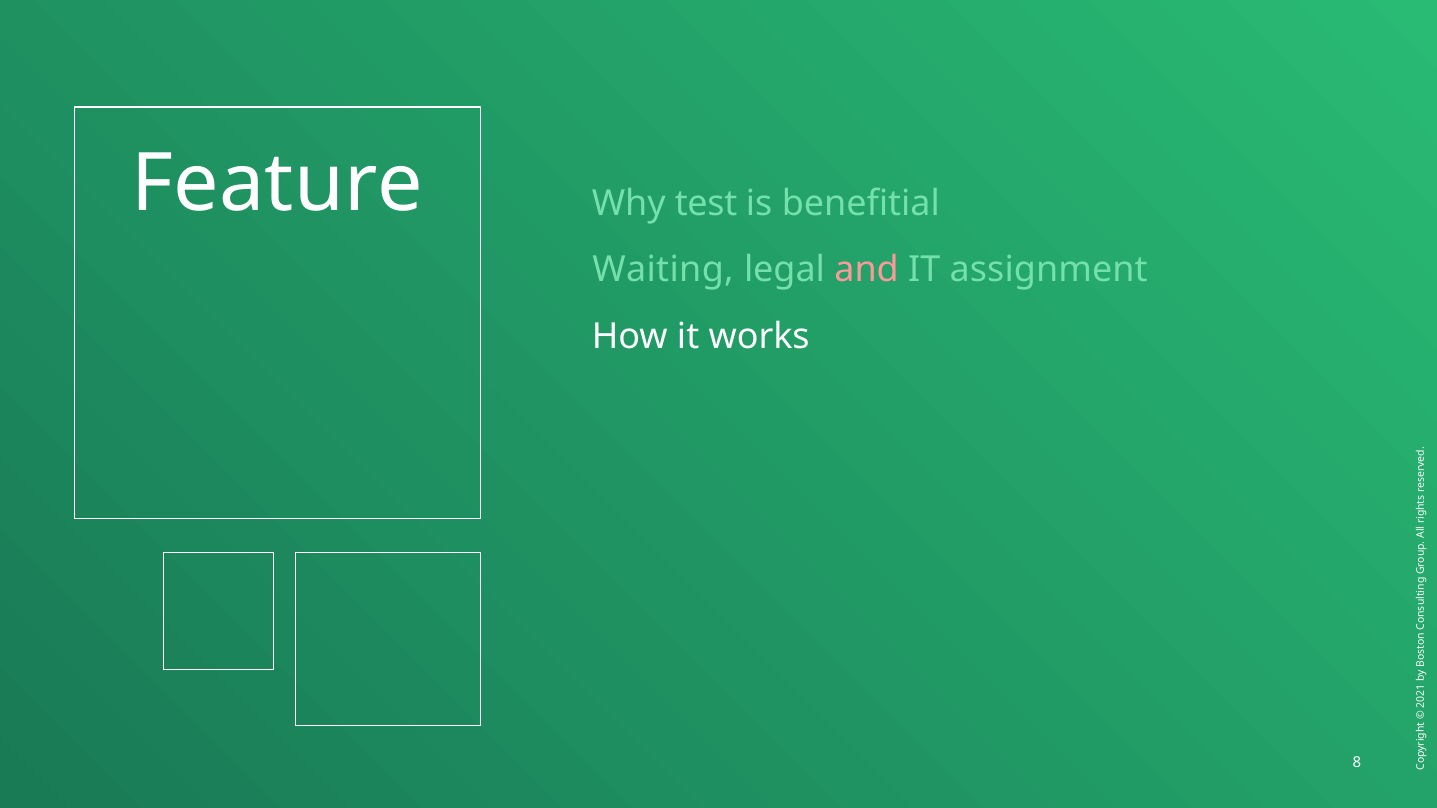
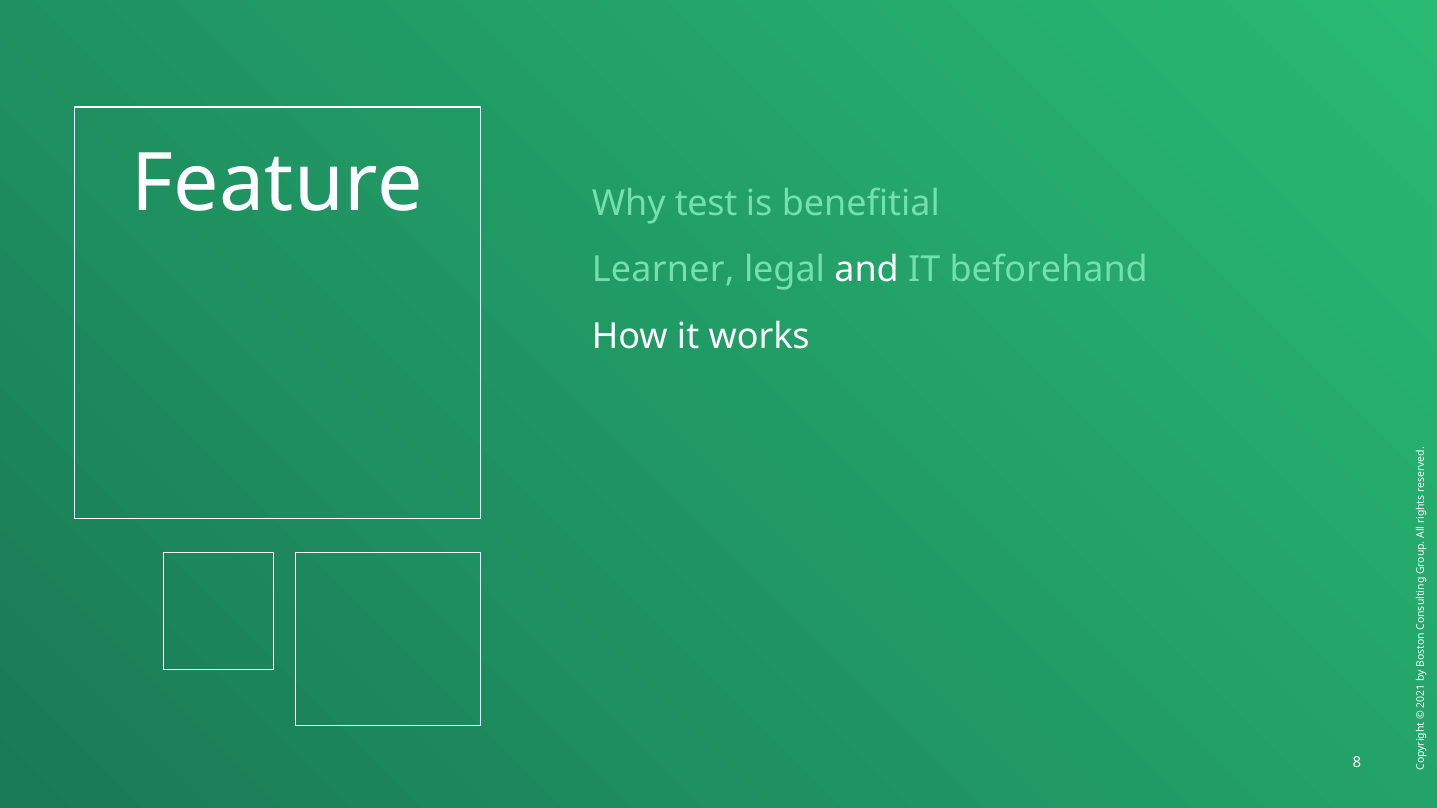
Waiting: Waiting -> Learner (663, 270)
and colour: pink -> white (867, 270)
assignment: assignment -> beforehand (1049, 270)
